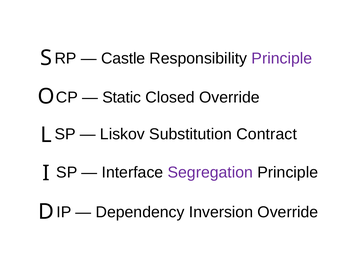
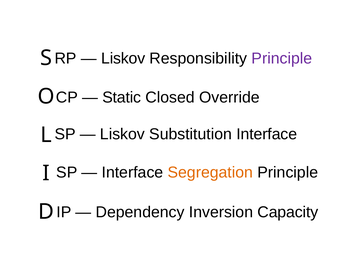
Castle: Castle -> Liskov (123, 58)
Substitution Contract: Contract -> Interface (267, 134)
Segregation colour: purple -> orange (210, 173)
Inversion Override: Override -> Capacity (288, 212)
